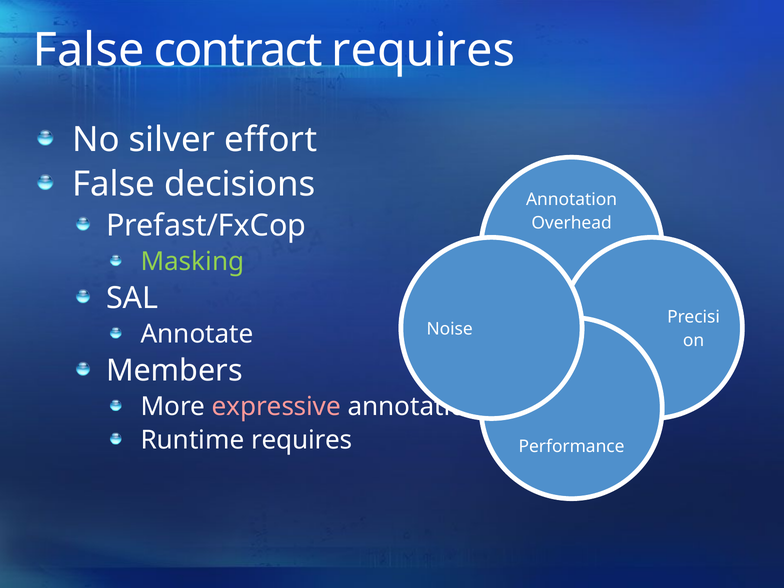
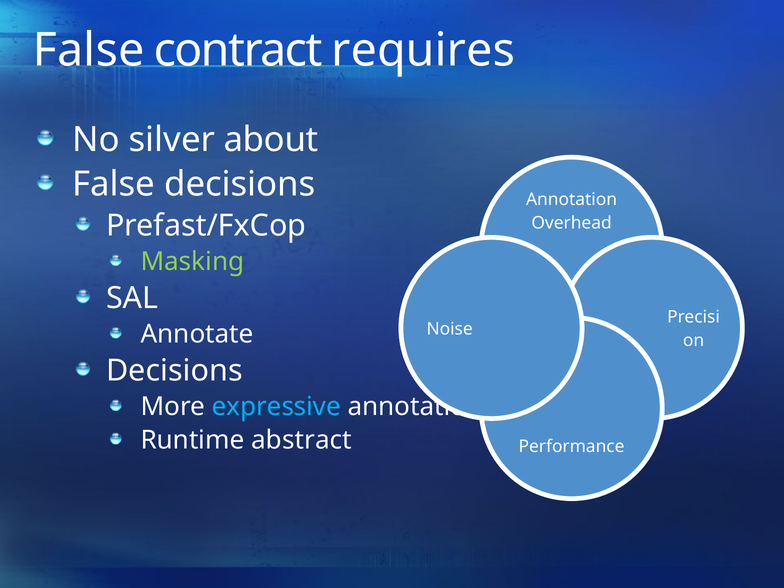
effort: effort -> about (271, 140)
Members: Members -> Decisions (174, 371)
expressive colour: pink -> light blue (276, 407)
Runtime requires: requires -> abstract (302, 440)
